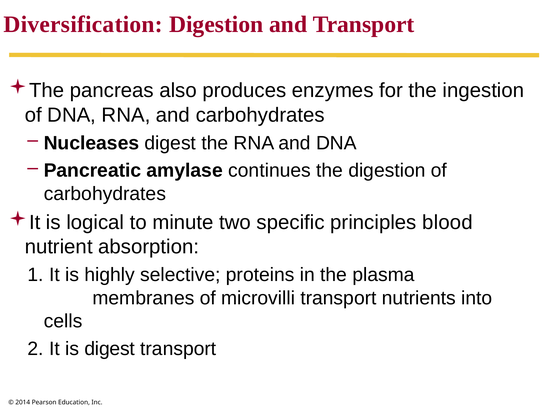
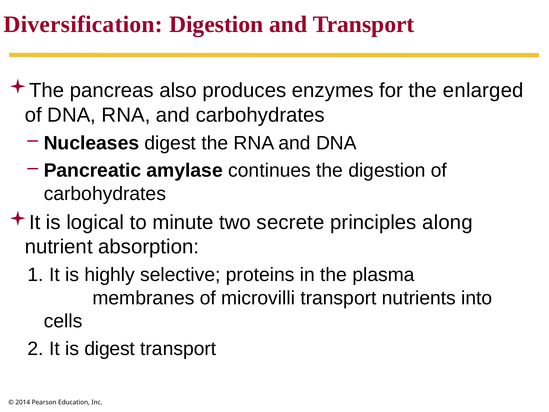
ingestion: ingestion -> enlarged (483, 90)
specific: specific -> secrete (291, 222)
blood: blood -> along (448, 222)
